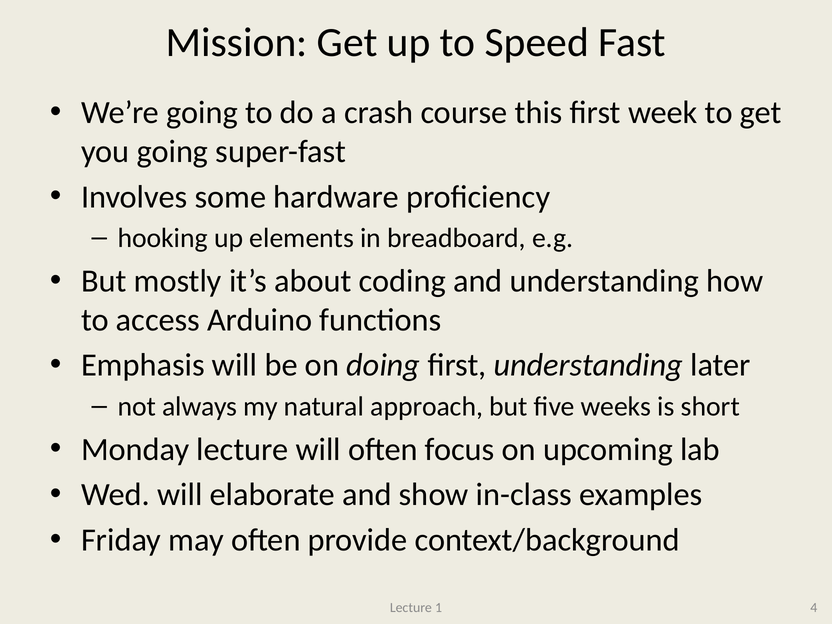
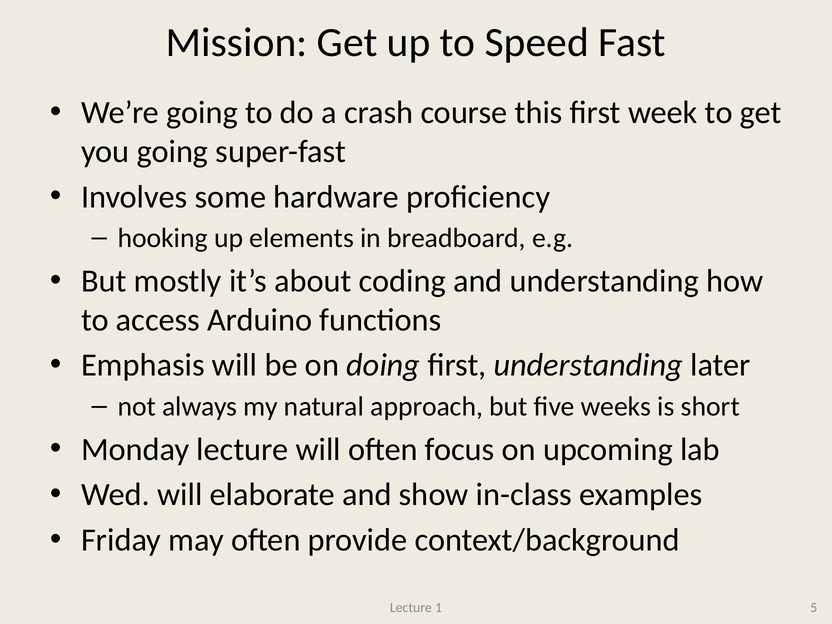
4: 4 -> 5 (814, 608)
